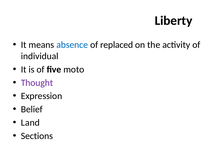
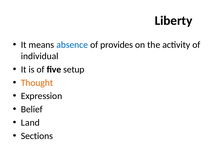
replaced: replaced -> provides (117, 45)
moto: moto -> setup (74, 70)
Thought colour: purple -> orange (37, 83)
